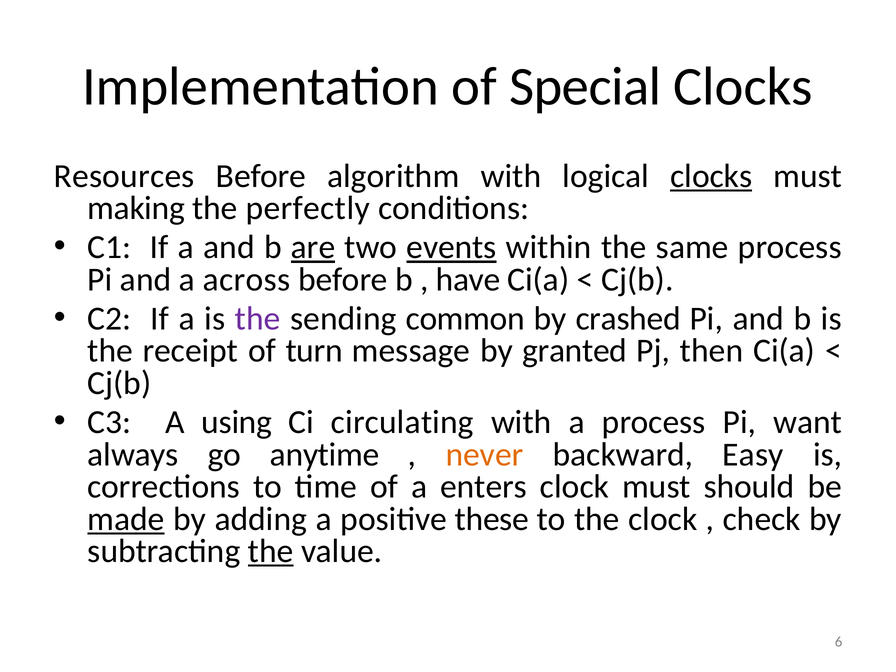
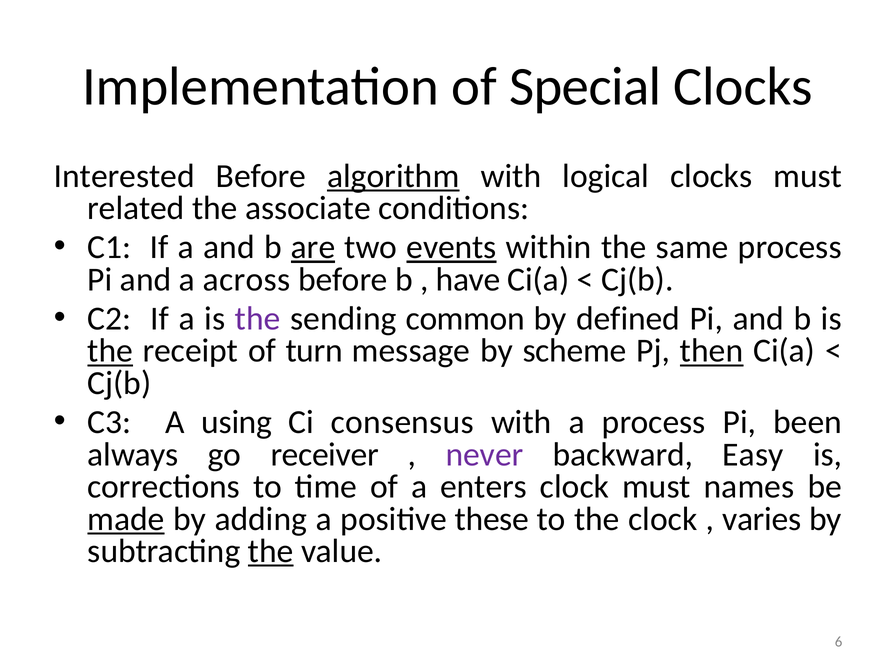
Resources: Resources -> Interested (124, 176)
algorithm underline: none -> present (393, 176)
clocks underline: present -> none (711, 176)
making: making -> related (136, 208)
perfectly: perfectly -> associate (308, 208)
crashed: crashed -> defined (628, 319)
the underline: none -> present (110, 351)
granted: granted -> scheme (575, 351)
then underline: none -> present (712, 351)
circulating: circulating -> consensus (402, 422)
want: want -> been (808, 422)
anytime: anytime -> receiver (325, 454)
never colour: orange -> purple (485, 454)
should: should -> names (749, 487)
check: check -> varies (762, 519)
